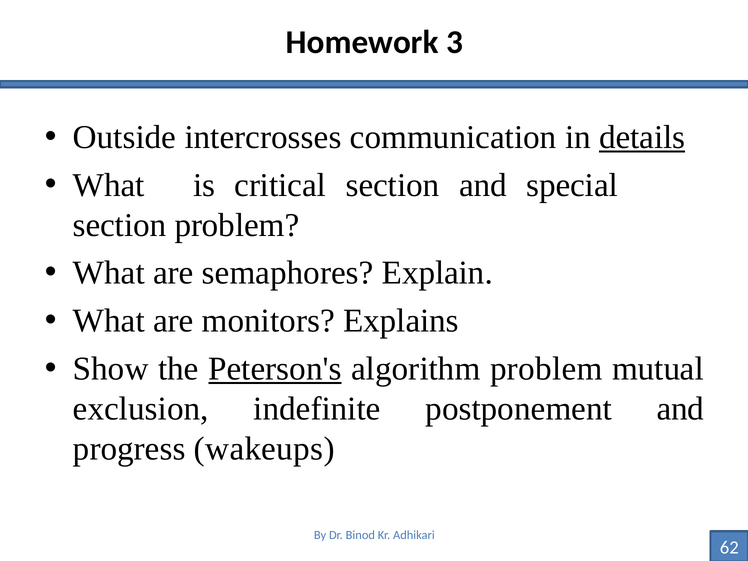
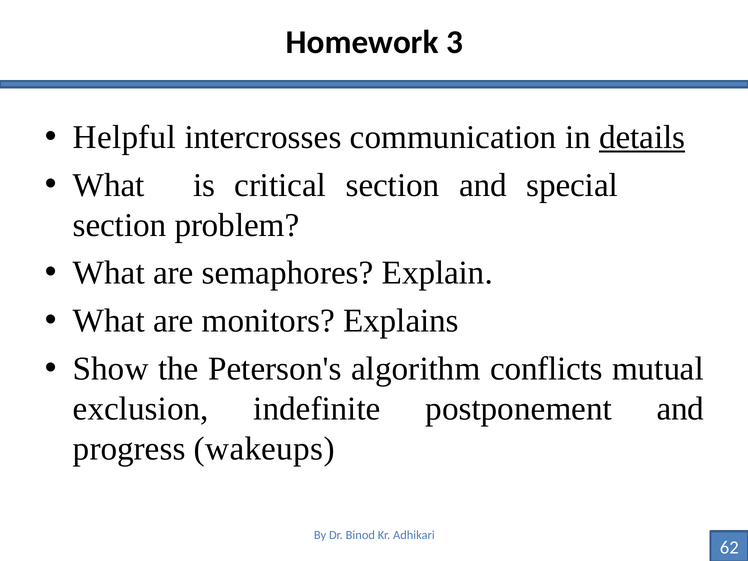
Outside: Outside -> Helpful (124, 137)
Peterson's underline: present -> none (275, 369)
algorithm problem: problem -> conflicts (546, 369)
